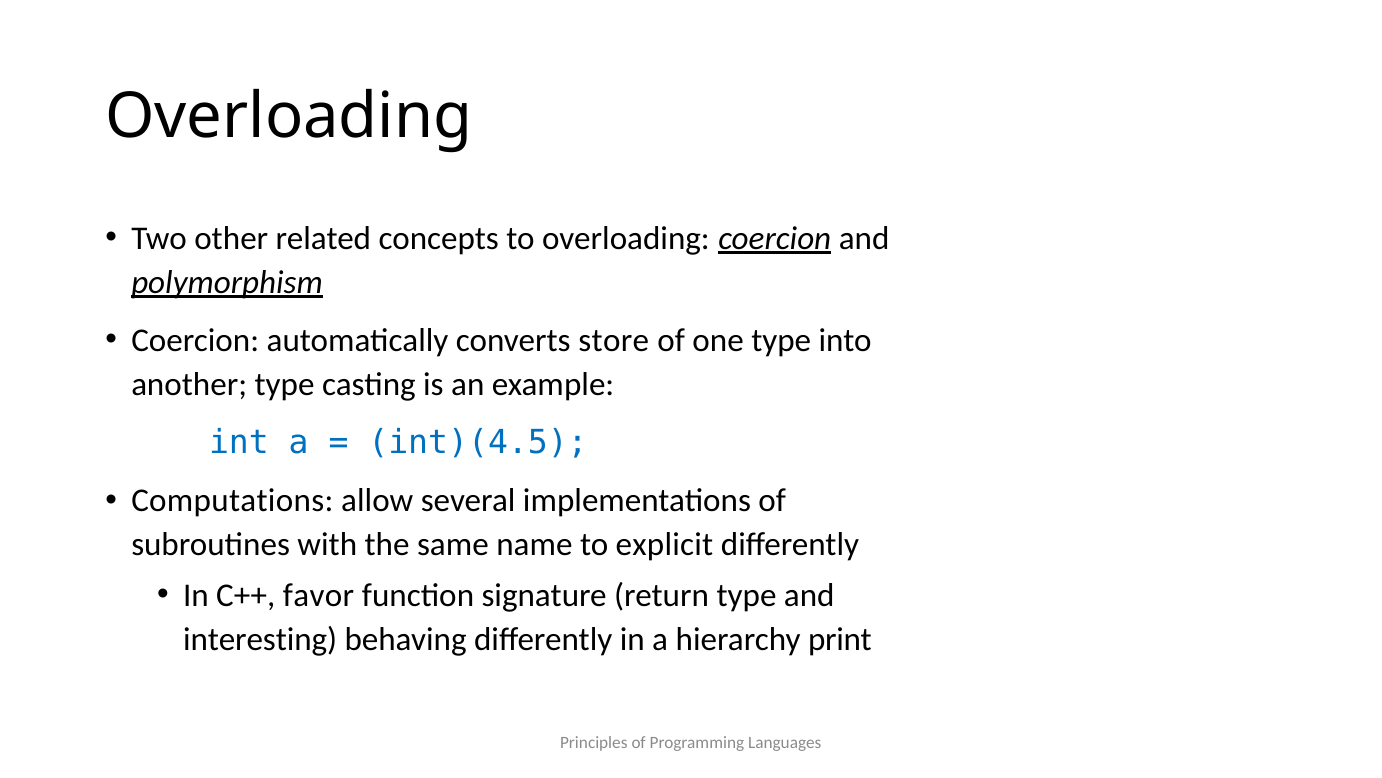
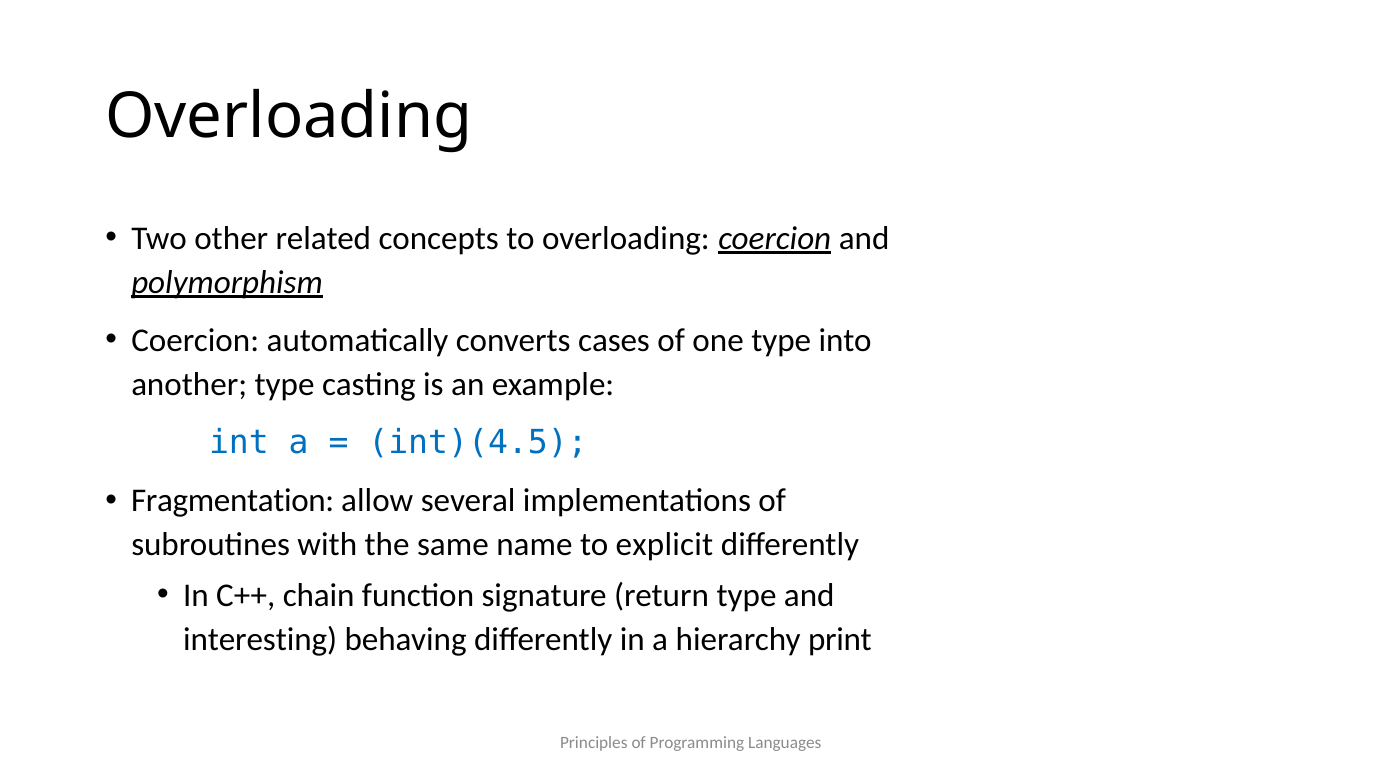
store: store -> cases (614, 340)
Computations: Computations -> Fragmentation (233, 500)
favor: favor -> chain (319, 595)
